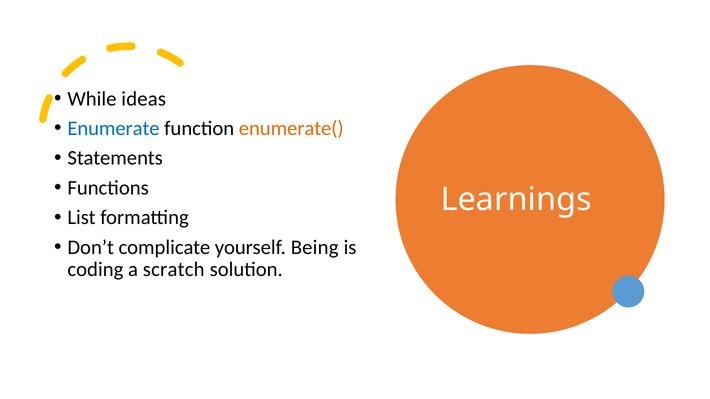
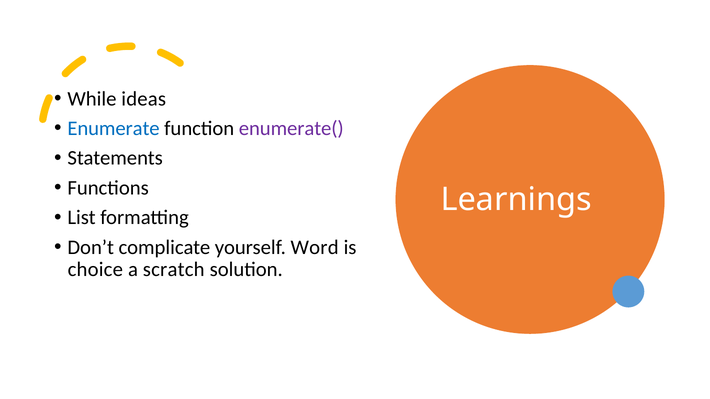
enumerate( colour: orange -> purple (291, 129)
Being: Being -> Word (315, 247)
coding: coding -> choice (95, 270)
